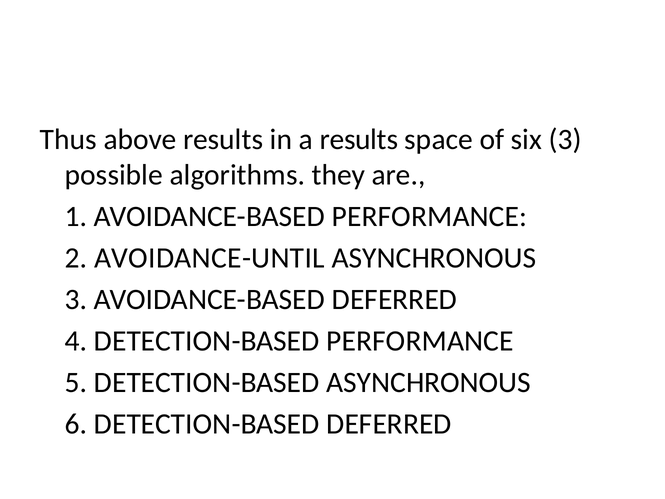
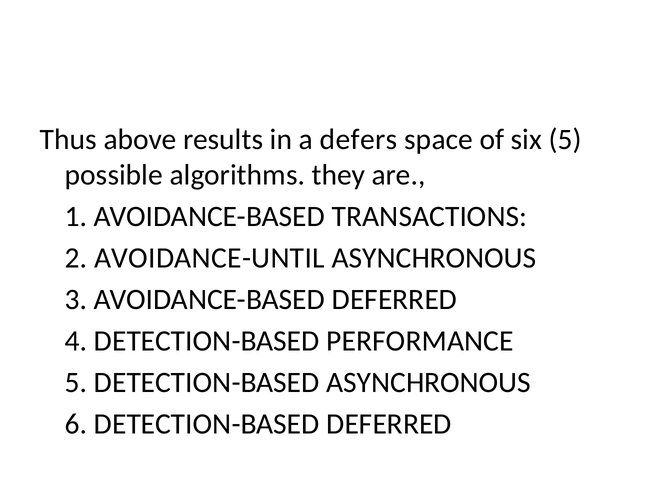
a results: results -> defers (359, 140)
six 3: 3 -> 5 (565, 140)
AVOIDANCE-BASED PERFORMANCE: PERFORMANCE -> TRANSACTIONS (429, 216)
